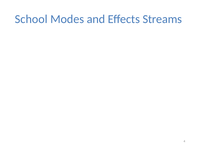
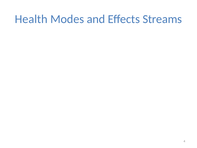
School: School -> Health (31, 19)
